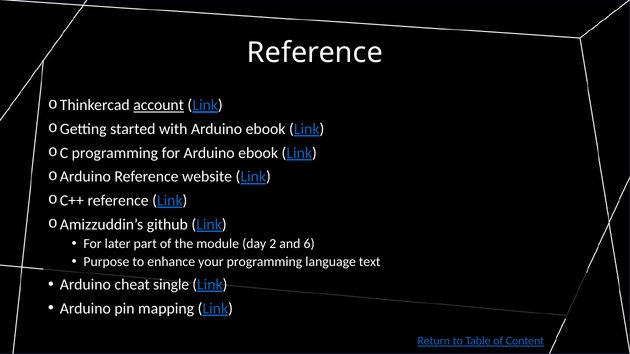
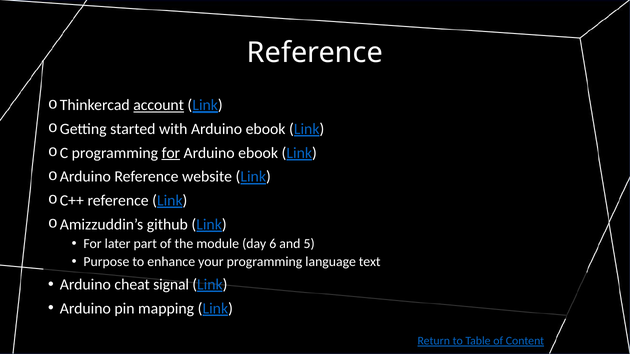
for underline: none -> present (171, 153)
2: 2 -> 6 (273, 244)
6: 6 -> 5 (309, 244)
single: single -> signal (171, 285)
